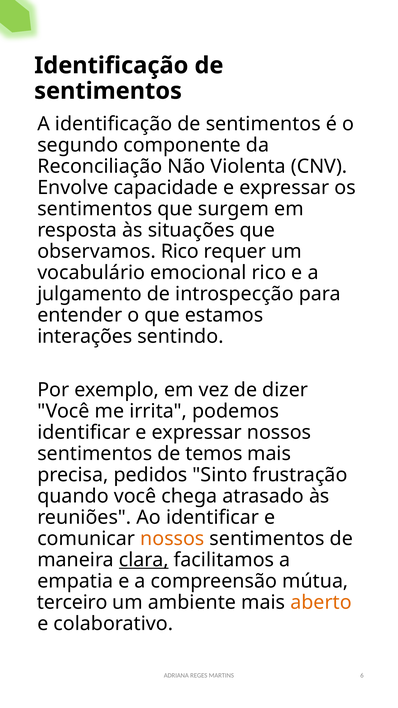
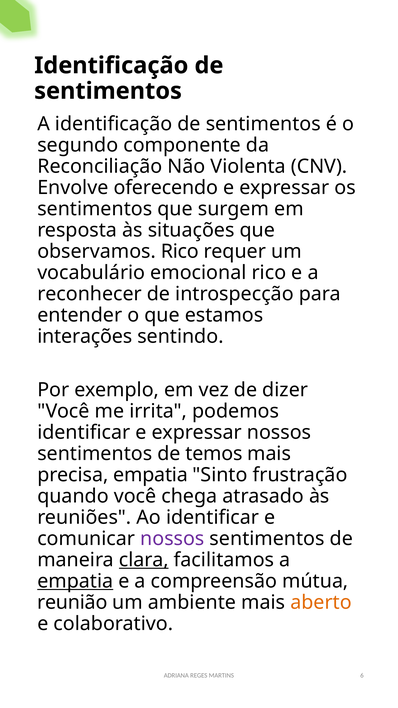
capacidade: capacidade -> oferecendo (166, 187)
julgamento: julgamento -> reconhecer (90, 294)
precisa pedidos: pedidos -> empatia (151, 475)
nossos colour: orange -> purple (172, 538)
empatia underline: none -> present (75, 581)
terceiro: terceiro -> reunião (72, 602)
